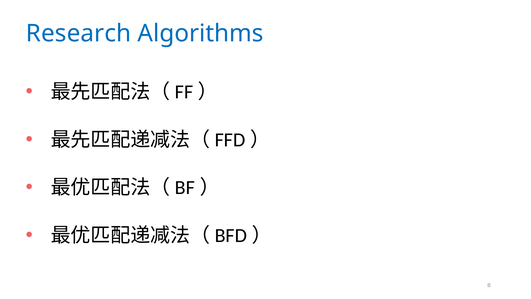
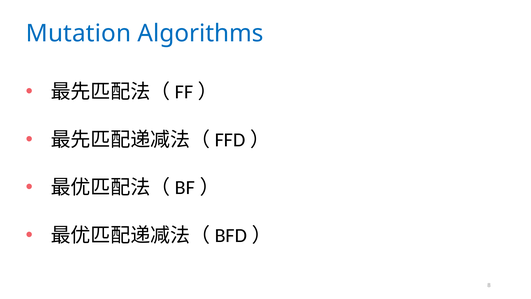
Research: Research -> Mutation (79, 34)
